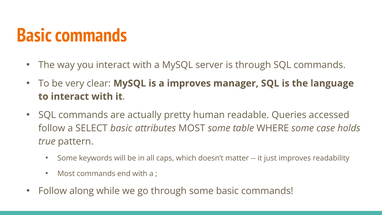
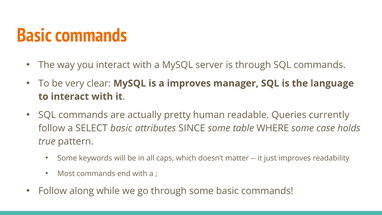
accessed: accessed -> currently (329, 115)
attributes MOST: MOST -> SINCE (192, 128)
